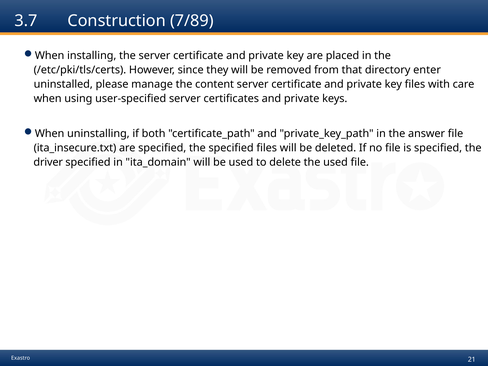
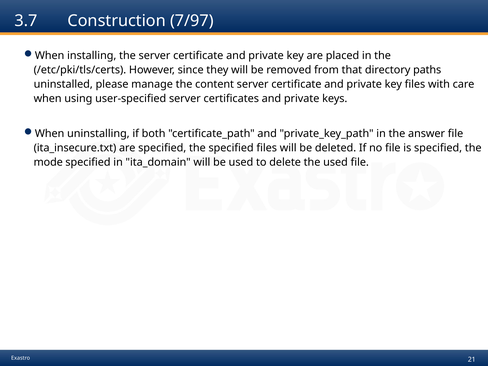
7/89: 7/89 -> 7/97 (192, 21)
enter: enter -> paths (427, 70)
driver: driver -> mode (48, 162)
